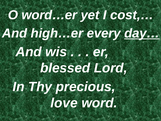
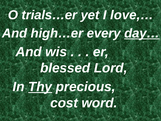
word…er: word…er -> trials…er (49, 15)
cost,…: cost,… -> love,… (132, 15)
Thy underline: none -> present (40, 87)
love: love -> cost (64, 103)
